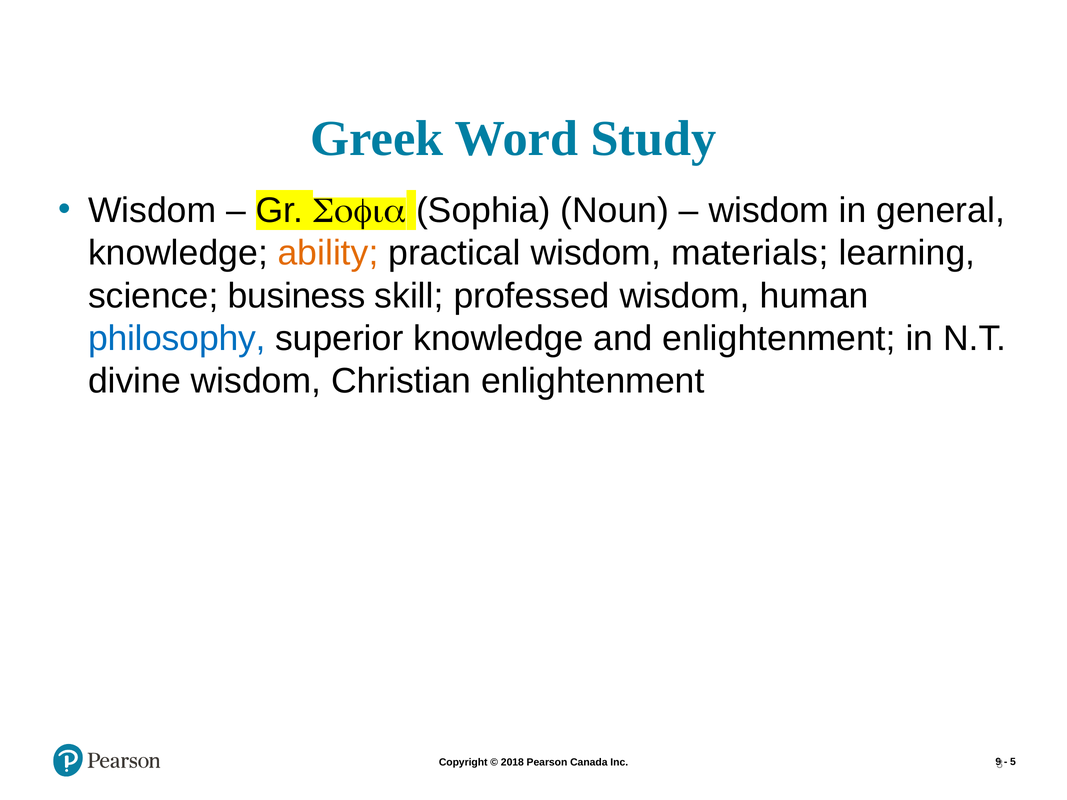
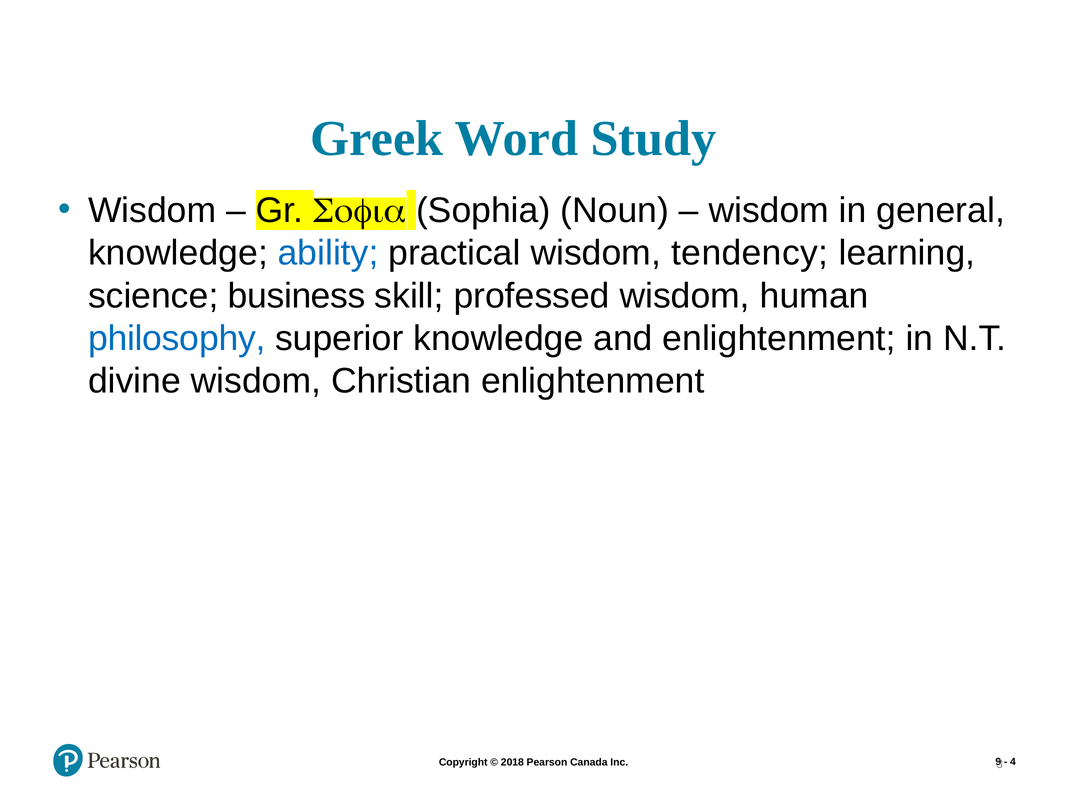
ability colour: orange -> blue (328, 253)
materials: materials -> tendency (750, 253)
5: 5 -> 4 (1013, 762)
